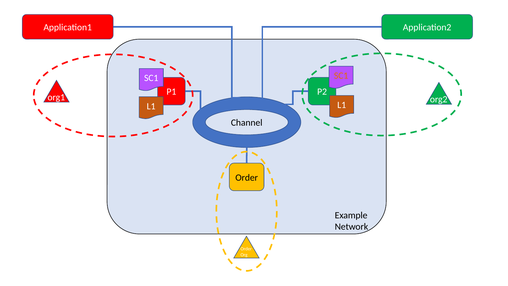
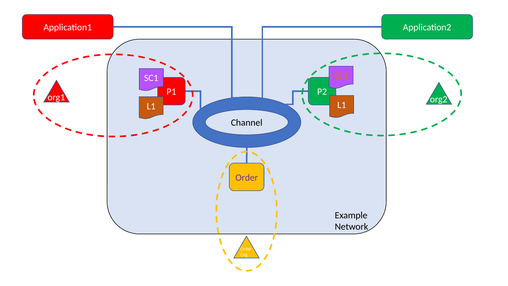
Order colour: black -> purple (247, 177)
